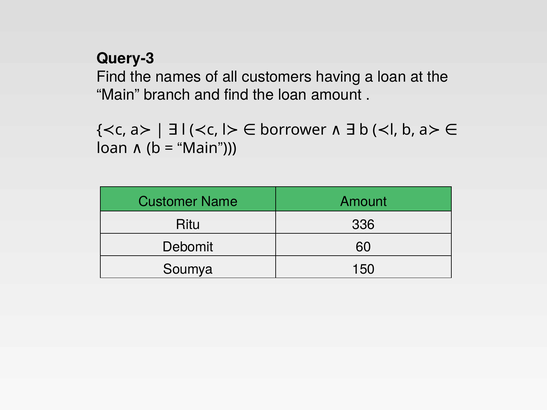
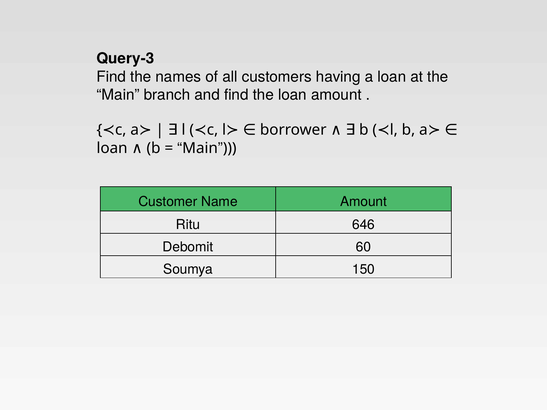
336: 336 -> 646 (364, 225)
